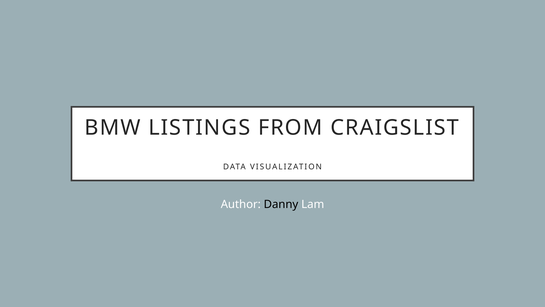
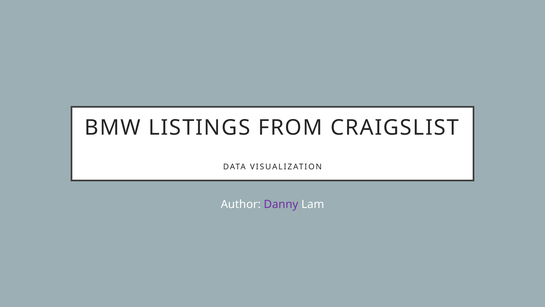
Danny colour: black -> purple (281, 204)
